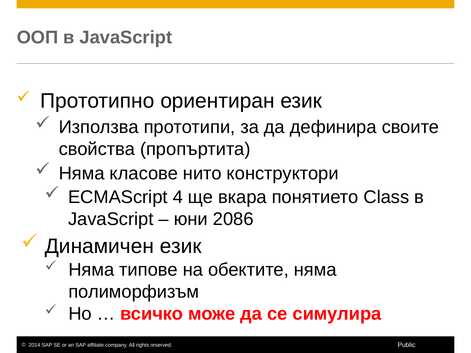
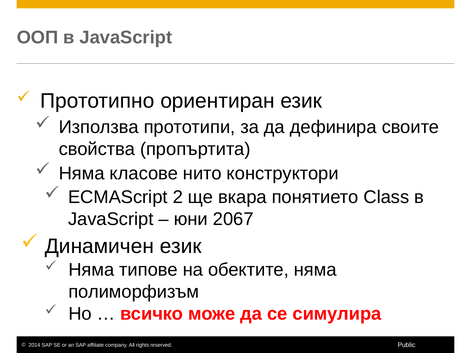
4: 4 -> 2 (178, 197)
2086: 2086 -> 2067 (233, 219)
